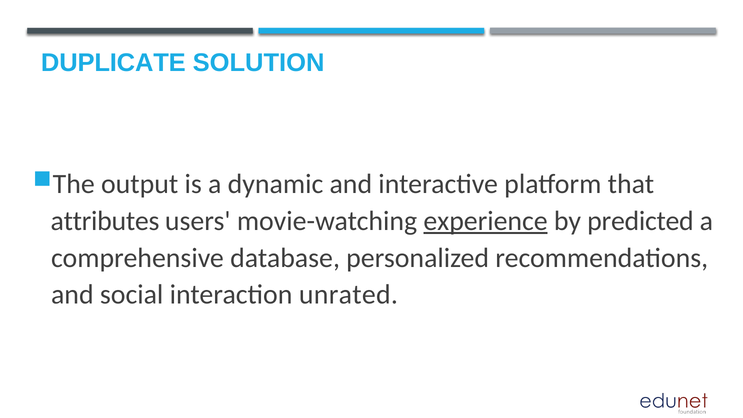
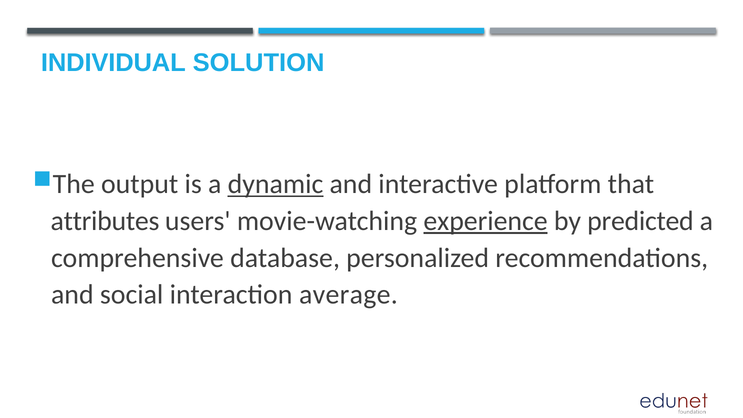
DUPLICATE: DUPLICATE -> INDIVIDUAL (113, 63)
dynamic underline: none -> present (275, 184)
unrated: unrated -> average (348, 295)
